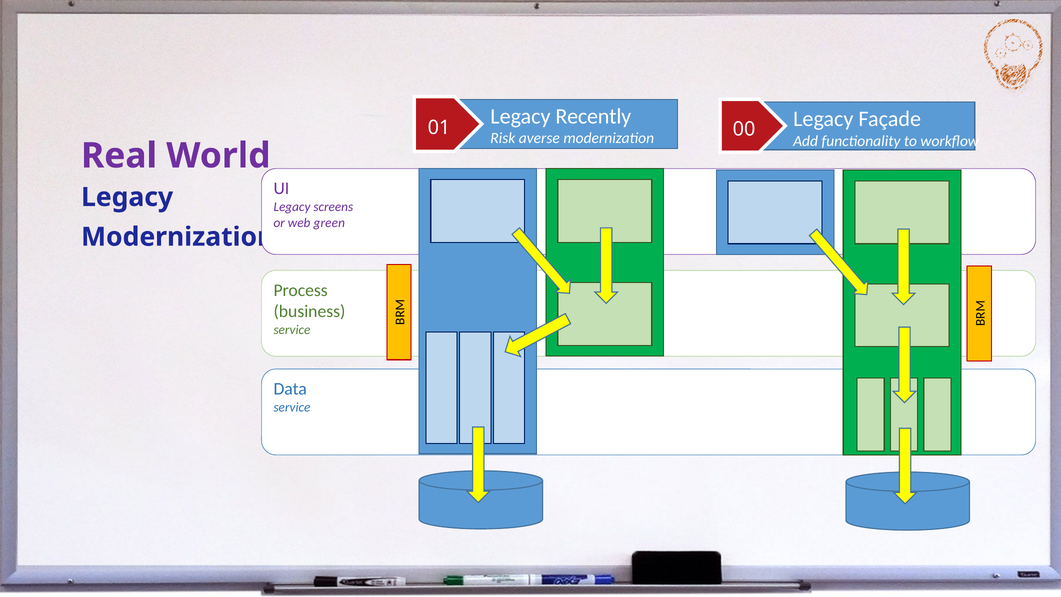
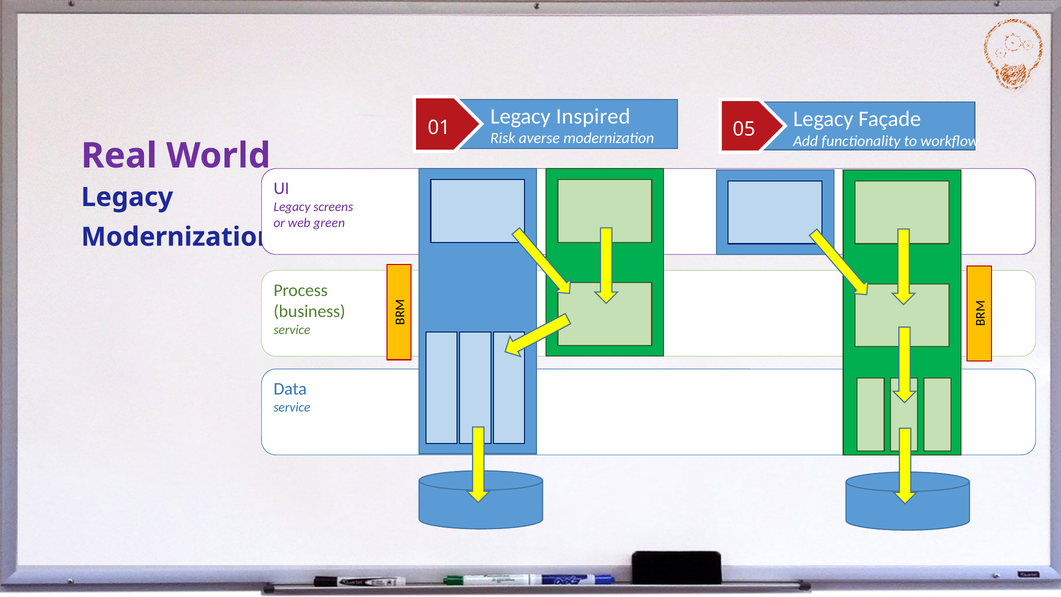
Recently: Recently -> Inspired (593, 116)
00: 00 -> 05 (744, 129)
